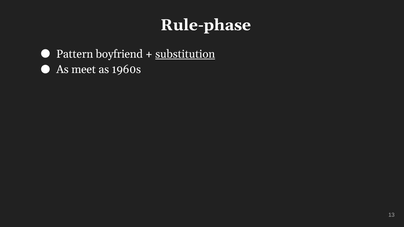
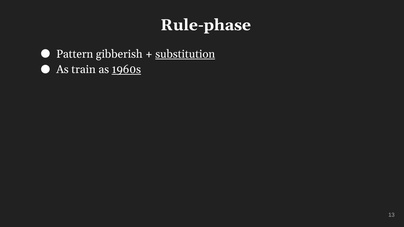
boyfriend: boyfriend -> gibberish (119, 54)
meet: meet -> train (84, 70)
1960s underline: none -> present (126, 70)
